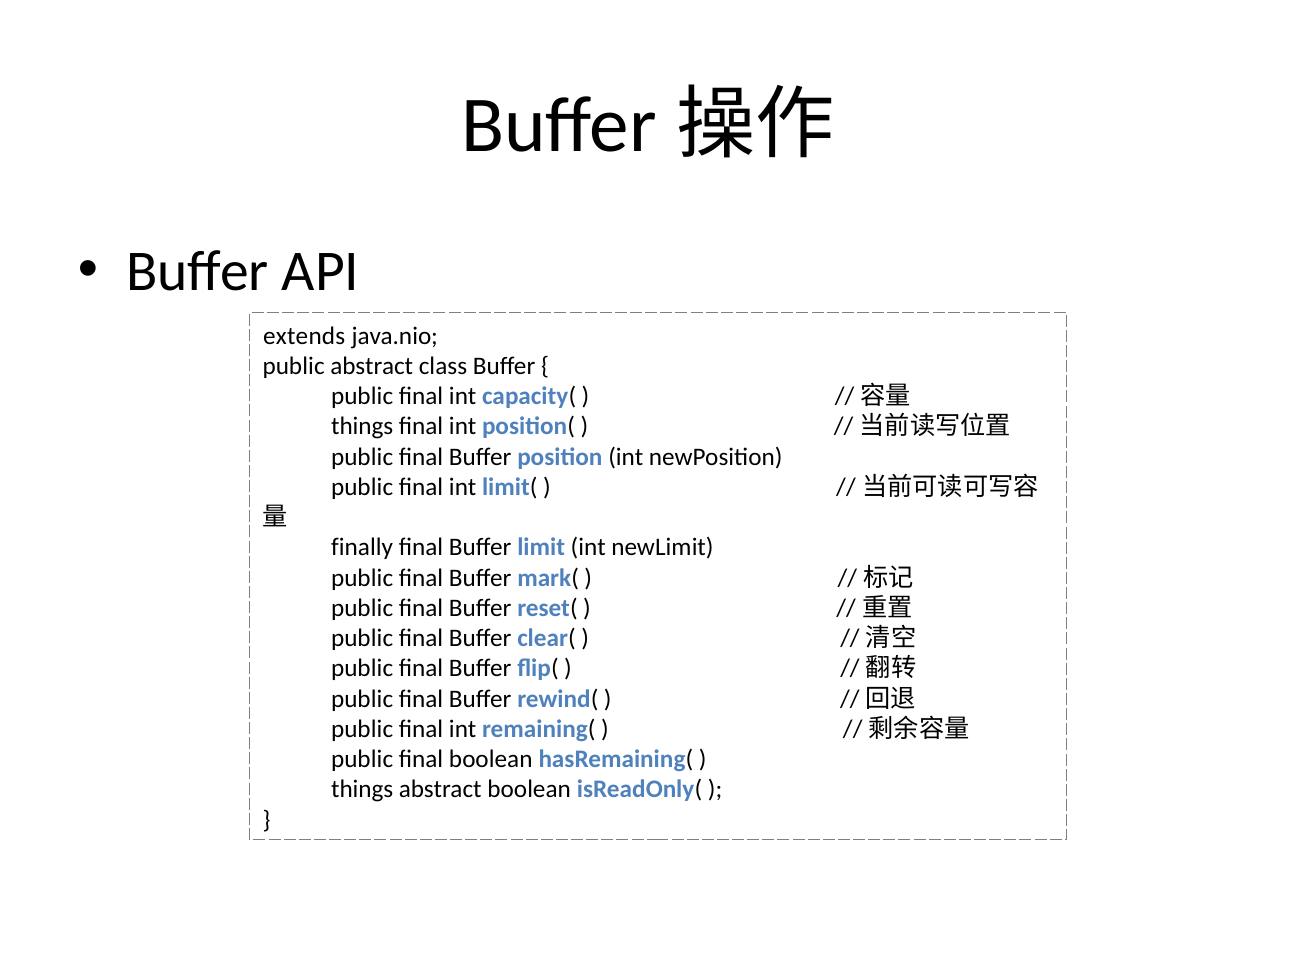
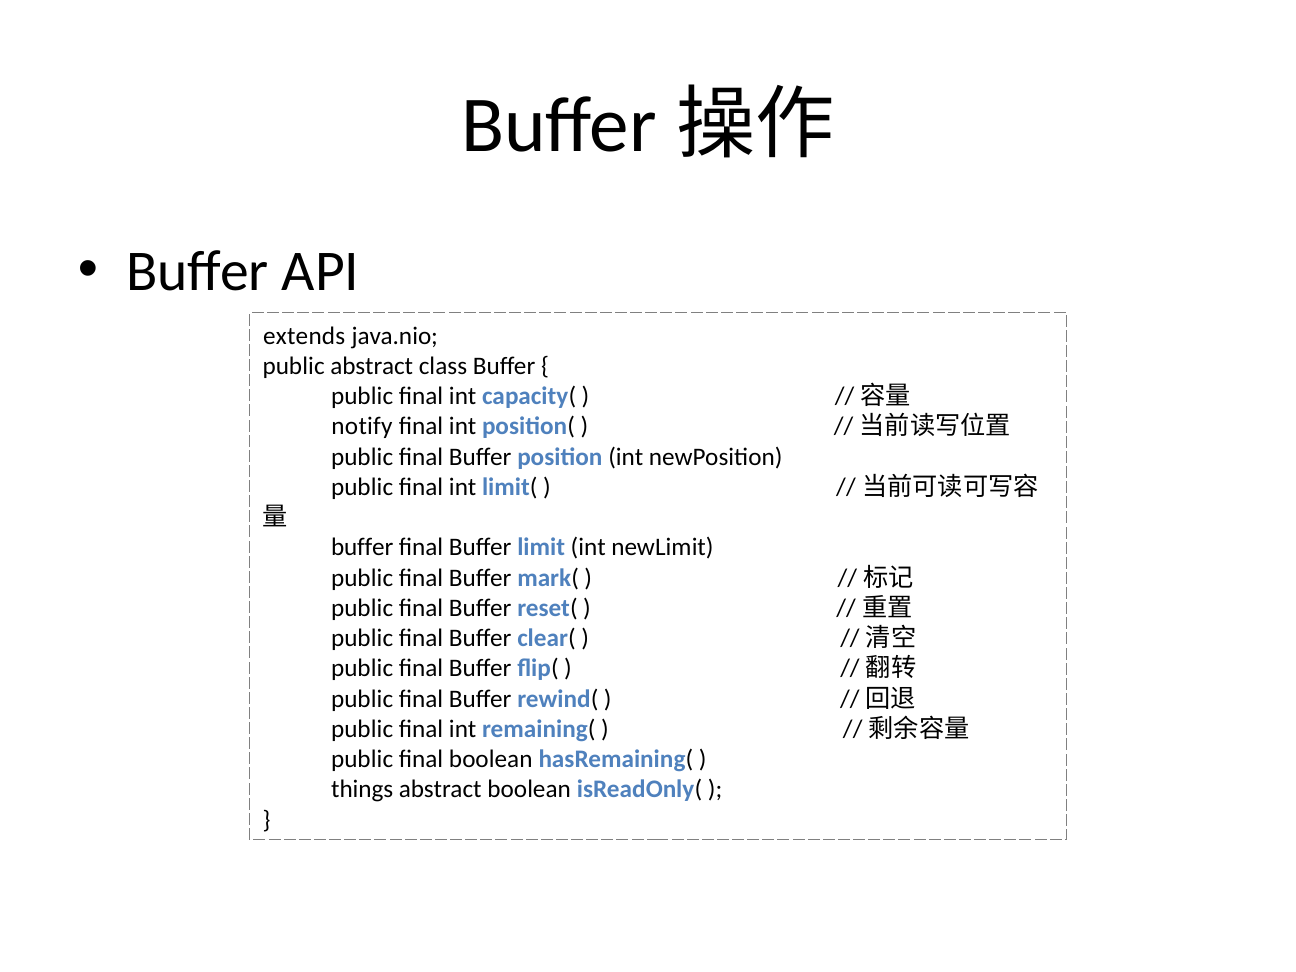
things: things -> notify (362, 427)
finally: finally -> buffer (362, 548)
